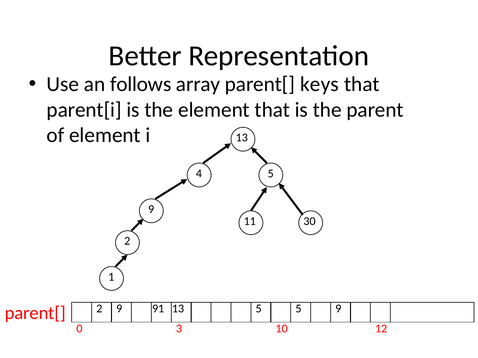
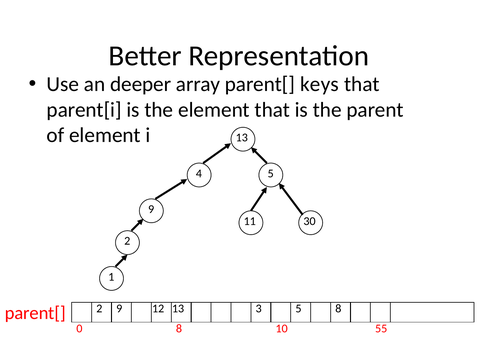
follows: follows -> deeper (141, 84)
91: 91 -> 12 (158, 309)
13 5: 5 -> 3 (259, 309)
5 9: 9 -> 8 (338, 309)
0 3: 3 -> 8 (179, 329)
12: 12 -> 55 (381, 329)
